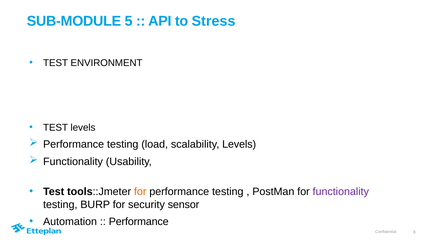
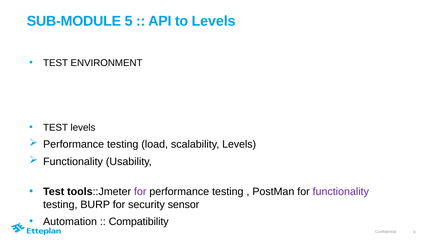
to Stress: Stress -> Levels (214, 21)
for colour: orange -> purple (140, 191)
Performance: Performance -> Compatibility (139, 221)
